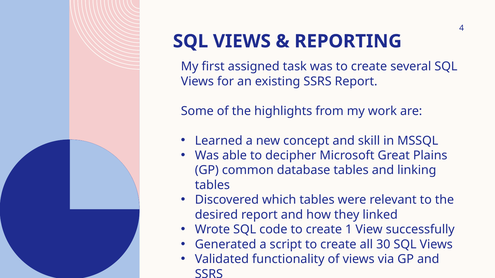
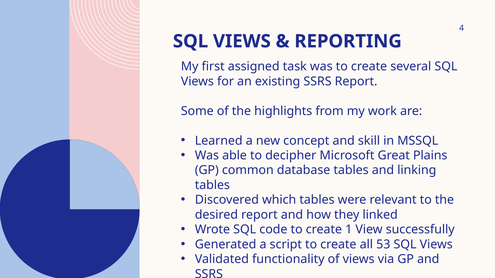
30: 30 -> 53 (383, 245)
